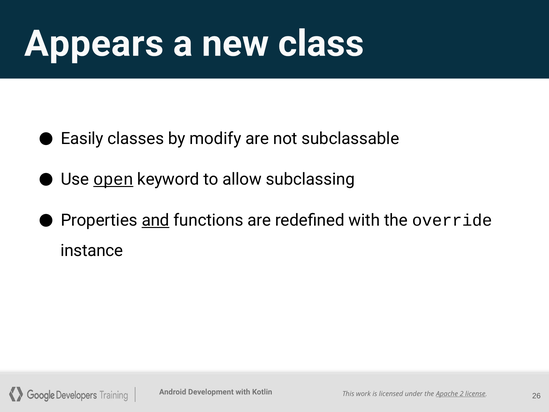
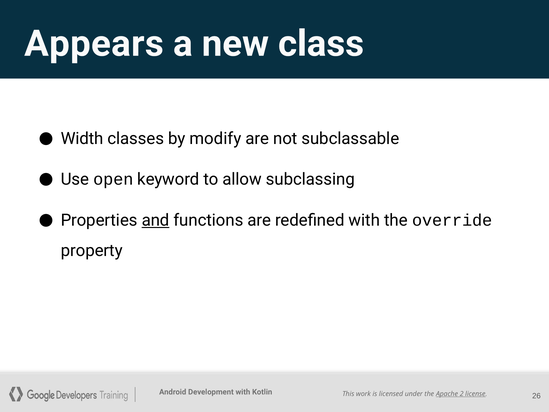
Easily: Easily -> Width (82, 139)
open underline: present -> none (113, 179)
instance: instance -> property (92, 250)
